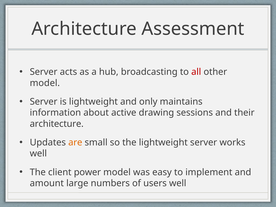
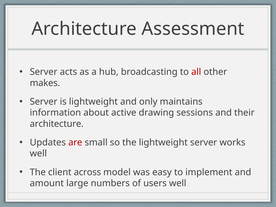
model: model -> makes (45, 83)
are colour: orange -> red (75, 142)
power: power -> across (87, 172)
